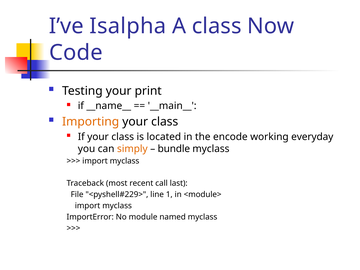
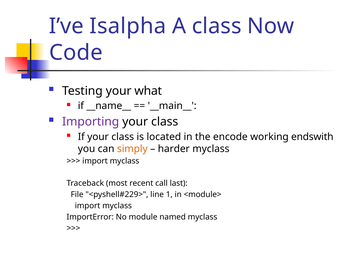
print: print -> what (148, 91)
Importing colour: orange -> purple (91, 122)
everyday: everyday -> endswith (312, 137)
bundle: bundle -> harder (174, 149)
